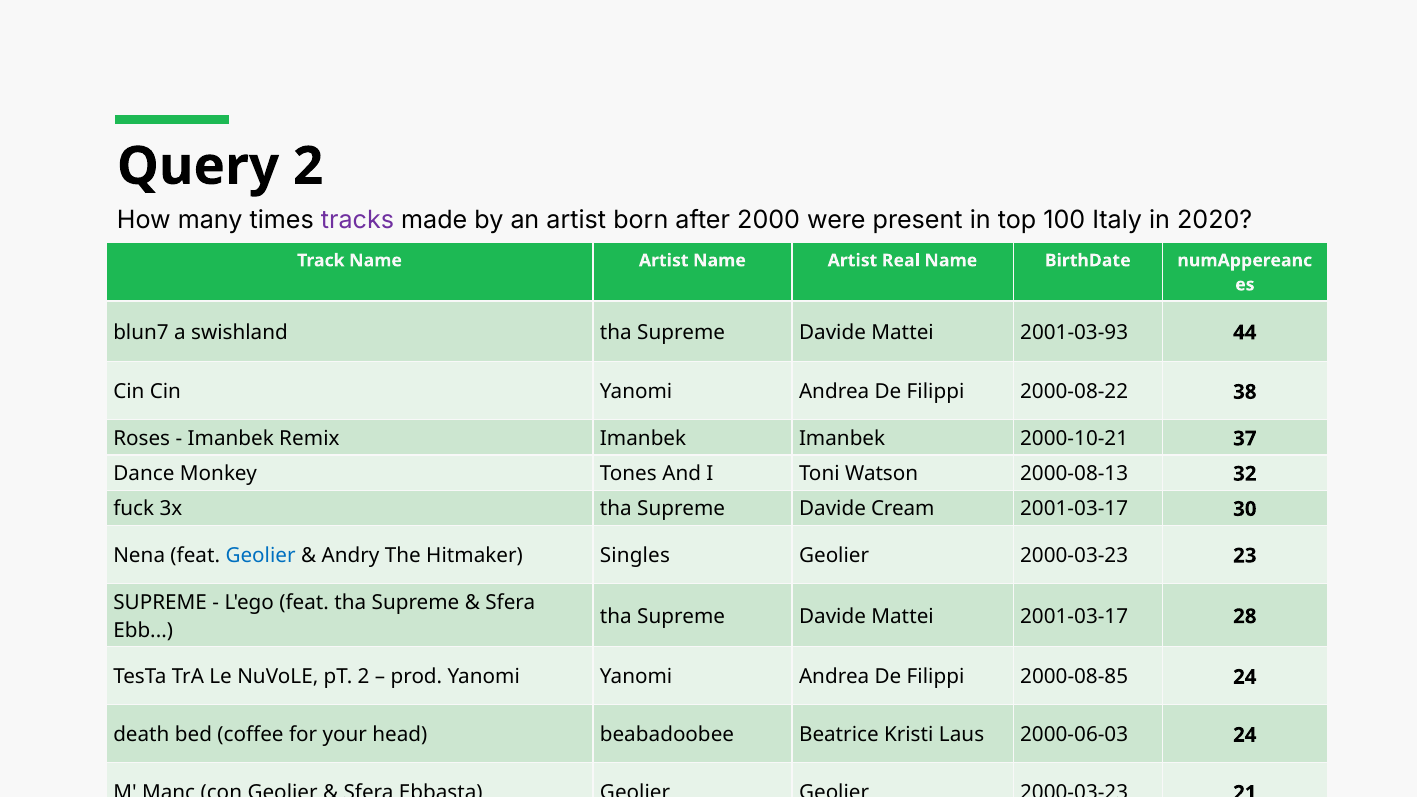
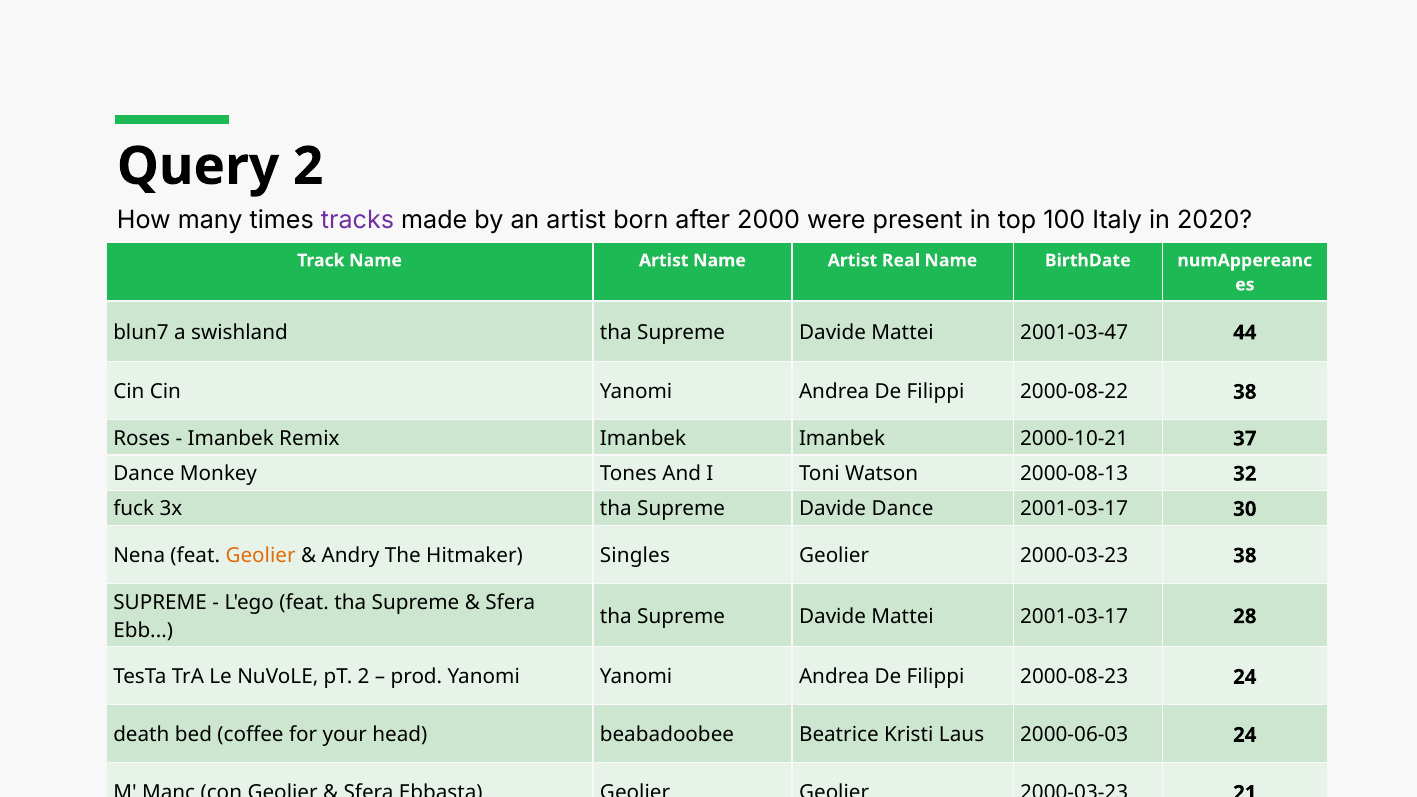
2001-03-93: 2001-03-93 -> 2001-03-47 (1074, 333)
Davide Cream: Cream -> Dance (903, 509)
Geolier colour: blue -> orange (261, 556)
2000-03-23 23: 23 -> 38 (1245, 556)
2000-08-85: 2000-08-85 -> 2000-08-23 (1074, 677)
